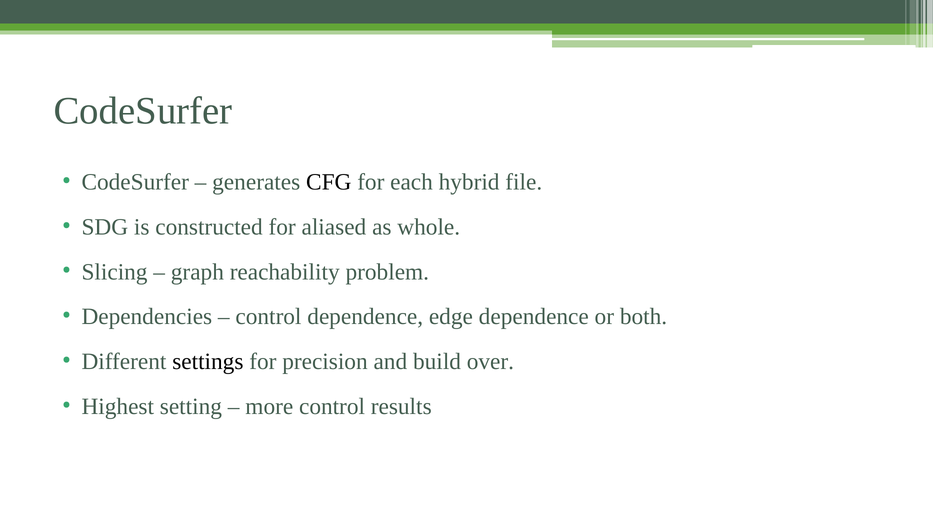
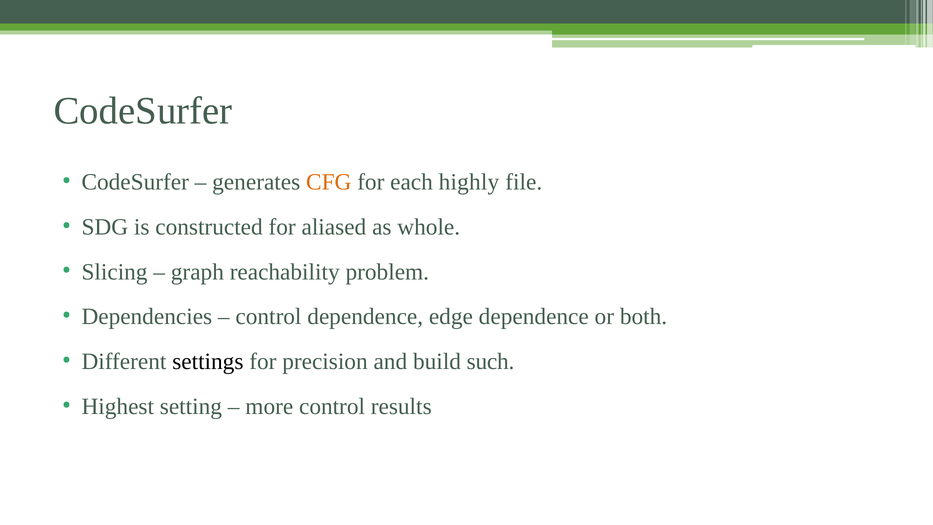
CFG colour: black -> orange (329, 182)
hybrid: hybrid -> highly (469, 182)
over: over -> such (491, 362)
